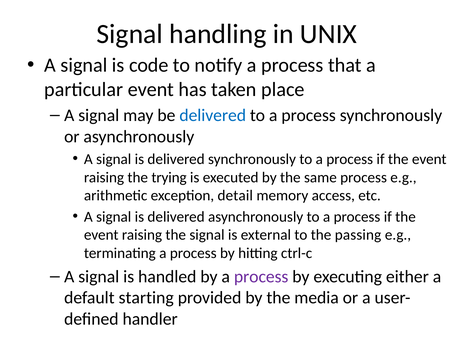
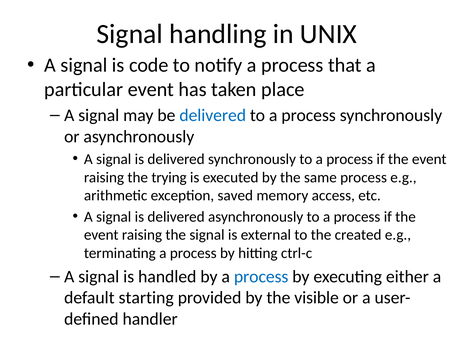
detail: detail -> saved (235, 195)
passing: passing -> created (358, 235)
process colour: purple -> blue (261, 276)
media: media -> visible (317, 297)
